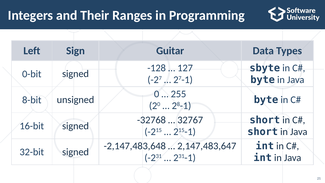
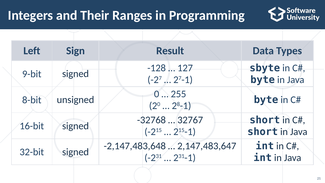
Guitar: Guitar -> Result (170, 51)
0-bit: 0-bit -> 9-bit (32, 74)
